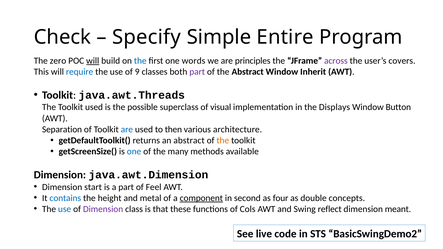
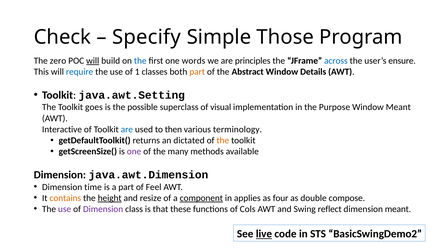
Entire: Entire -> Those (285, 37)
across colour: purple -> blue (336, 61)
covers: covers -> ensure (402, 61)
9: 9 -> 1 (137, 72)
part colour: purple -> orange (197, 72)
Inherit: Inherit -> Details (313, 72)
java.awt.Threads: java.awt.Threads -> java.awt.Setting (132, 95)
Toolkit used: used -> goes (94, 107)
Displays: Displays -> Purpose (335, 107)
Window Button: Button -> Meant (398, 107)
Separation: Separation -> Interactive (62, 130)
architecture: architecture -> terminology (238, 130)
an abstract: abstract -> dictated (189, 141)
one colour: blue -> purple (134, 152)
start: start -> time (93, 187)
contains colour: blue -> orange (65, 198)
height underline: none -> present (110, 198)
metal: metal -> resize (151, 198)
second: second -> applies (247, 198)
concepts: concepts -> compose (347, 198)
use colour: blue -> purple (65, 209)
live underline: none -> present (264, 234)
